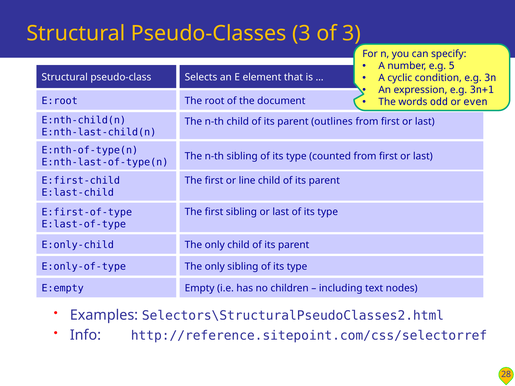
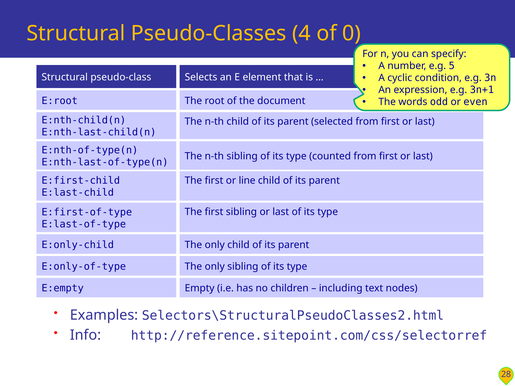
Pseudo-Classes 3: 3 -> 4 (301, 34)
of 3: 3 -> 0 (352, 34)
outlines: outlines -> selected (332, 121)
